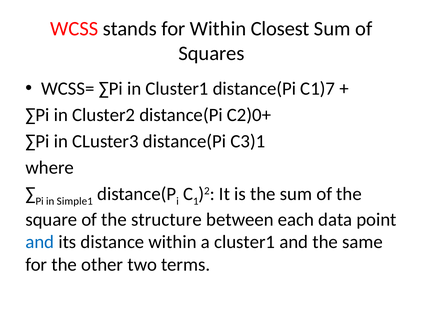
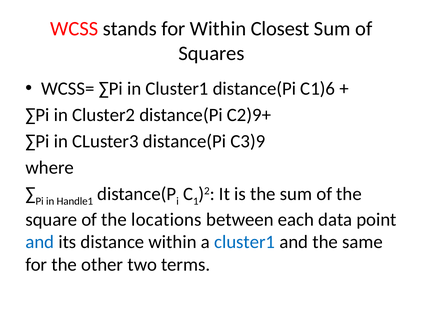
C1)7: C1)7 -> C1)6 (318, 89)
C2)0+: C2)0+ -> C2)9+ (249, 115)
C3)1: C3)1 -> C3)9 (248, 141)
Simple1: Simple1 -> Handle1 (75, 201)
structure: structure -> locations (166, 220)
cluster1 colour: black -> blue (245, 242)
